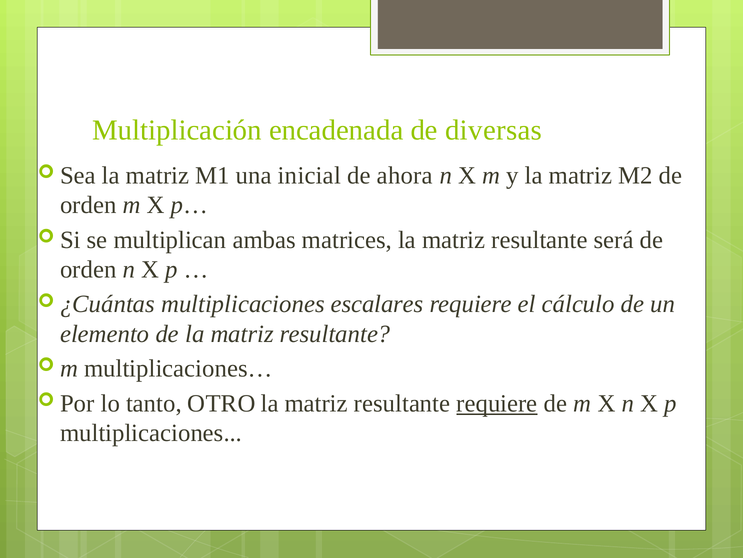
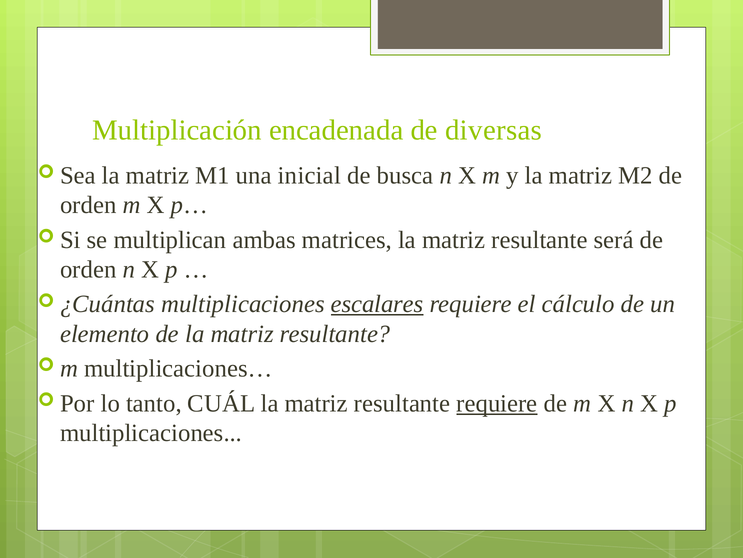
ahora: ahora -> busca (405, 175)
escalares underline: none -> present (377, 304)
OTRO: OTRO -> CUÁL (221, 403)
